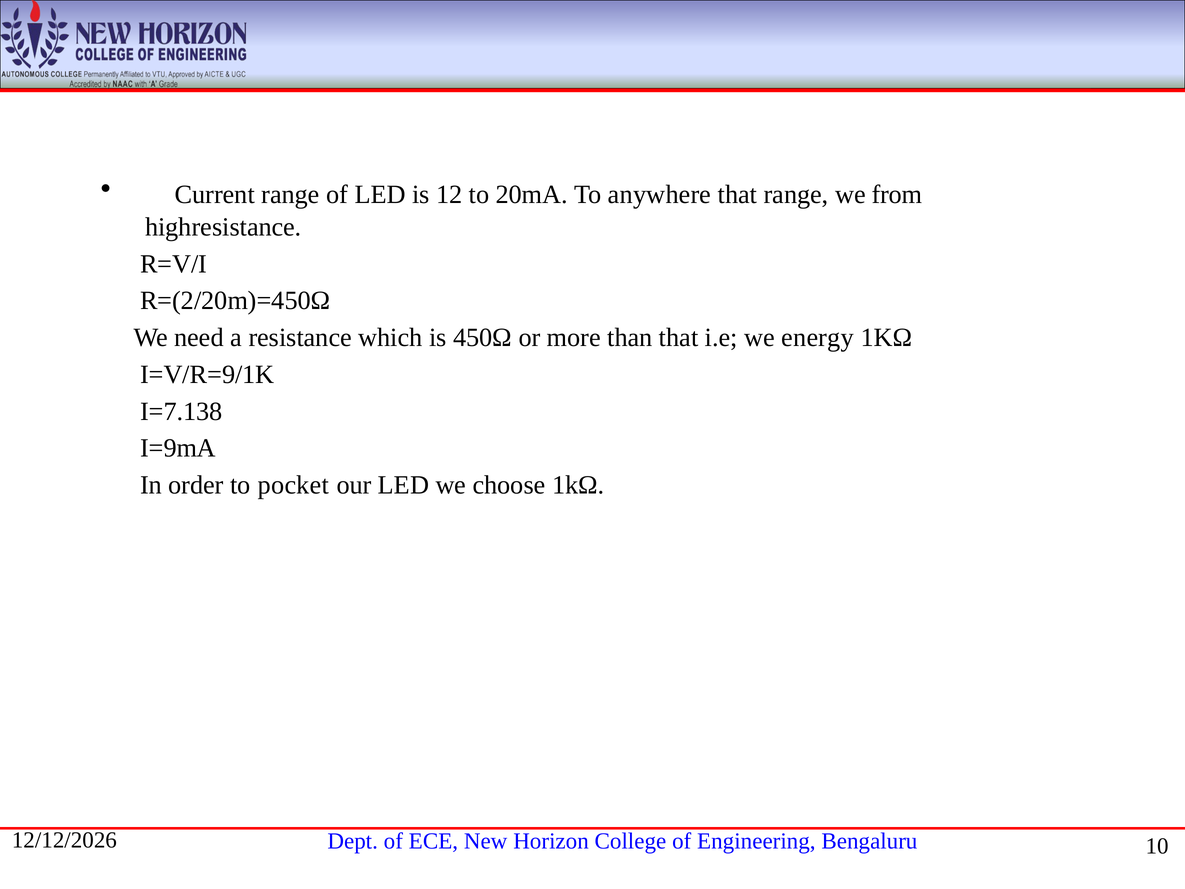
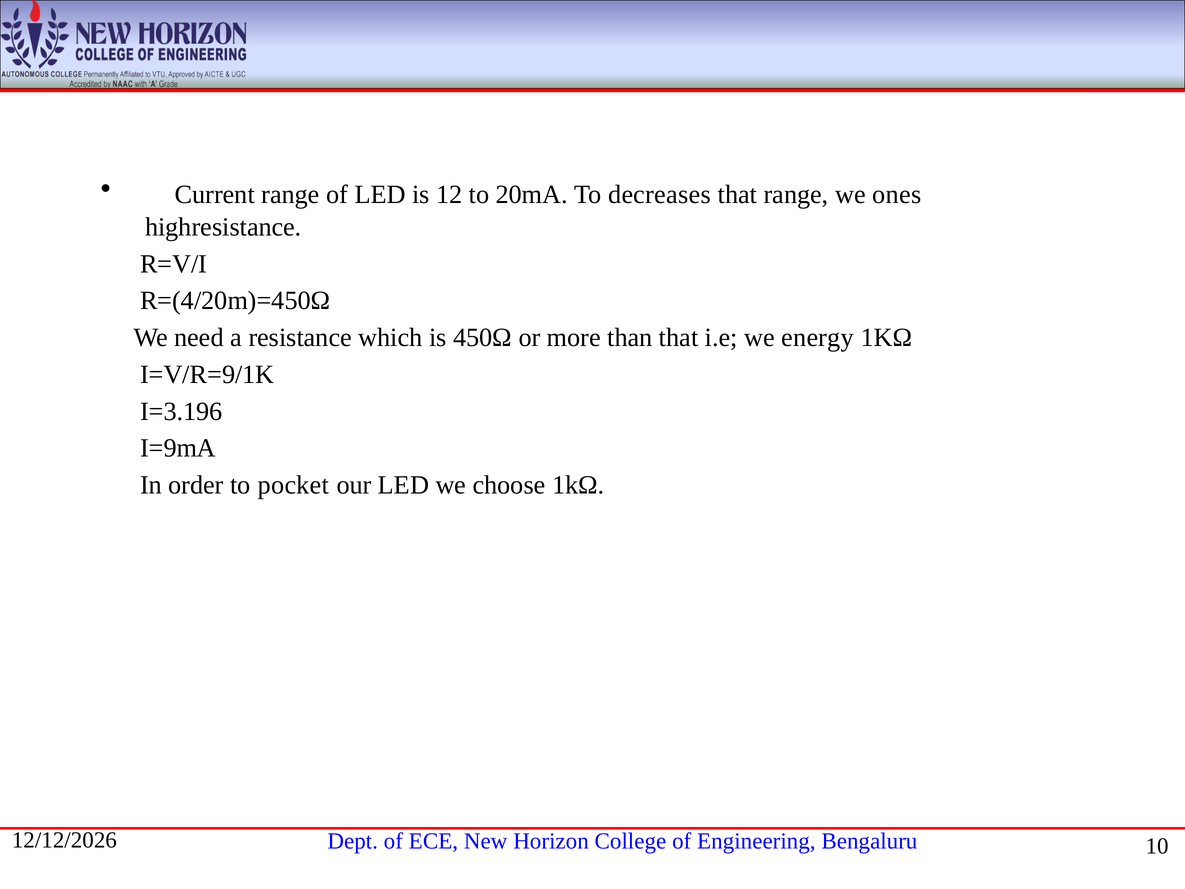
anywhere: anywhere -> decreases (660, 195)
from: from -> ones (897, 195)
R=(2/20m)=450Ω: R=(2/20m)=450Ω -> R=(4/20m)=450Ω (235, 301)
I=7.138: I=7.138 -> I=3.196 (181, 411)
